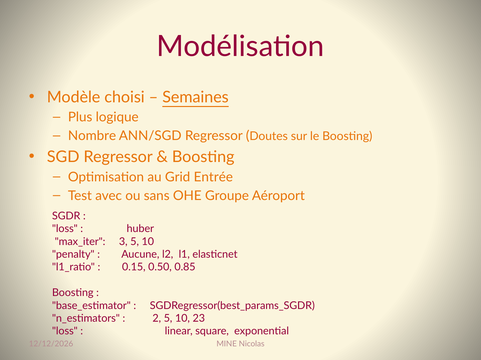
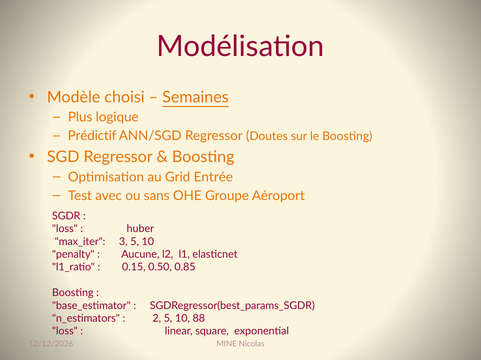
Nombre: Nombre -> Prédictif (92, 136)
23: 23 -> 88 (199, 319)
